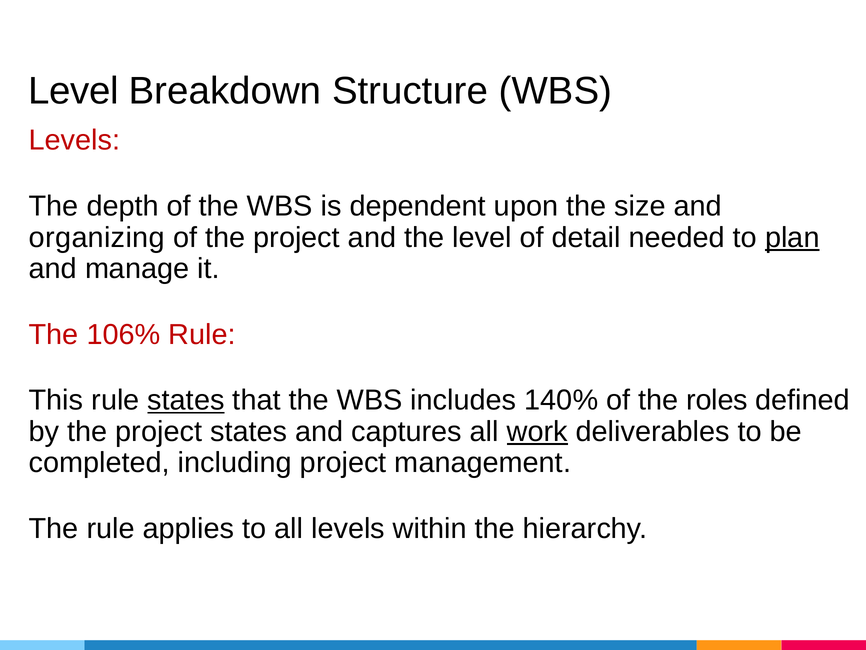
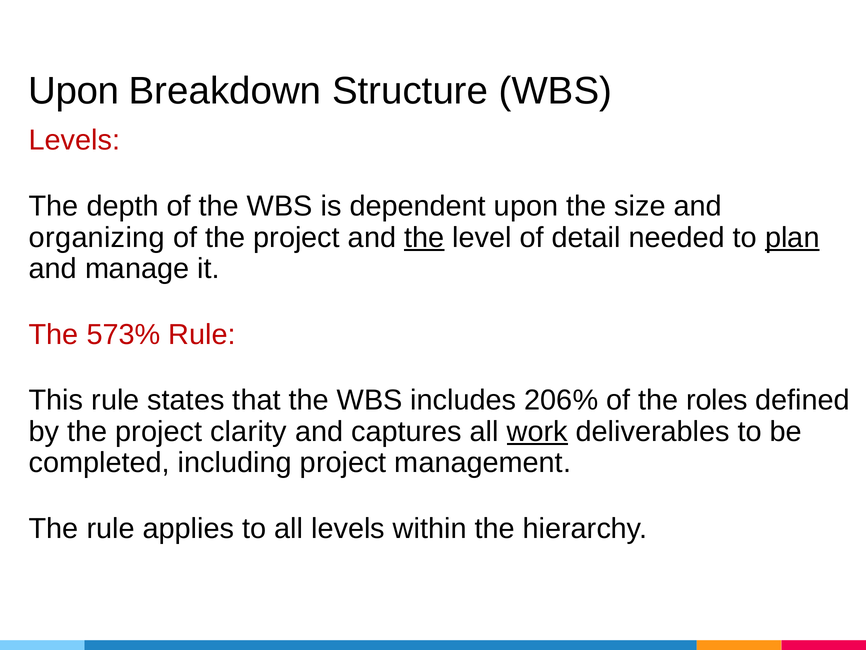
Level: Level -> Upon (74, 91)
the underline: none -> present (424, 237)
106%: 106% -> 573% (123, 334)
states underline: present -> none (186, 400)
140%: 140% -> 206% (561, 400)
project states: states -> clarity (248, 431)
